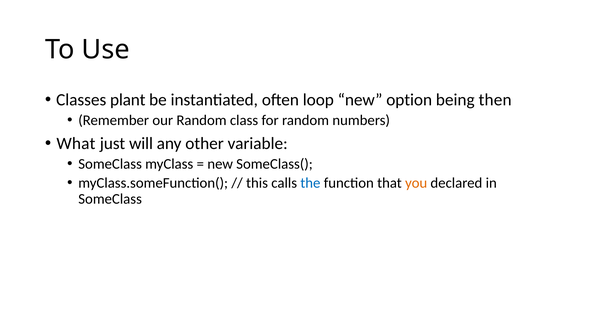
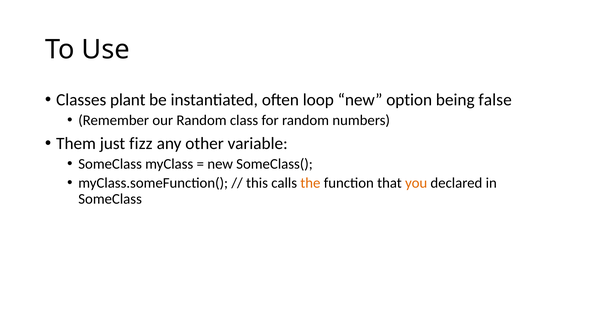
then: then -> false (495, 100)
What: What -> Them (76, 144)
will: will -> fizz (141, 144)
the colour: blue -> orange (310, 183)
